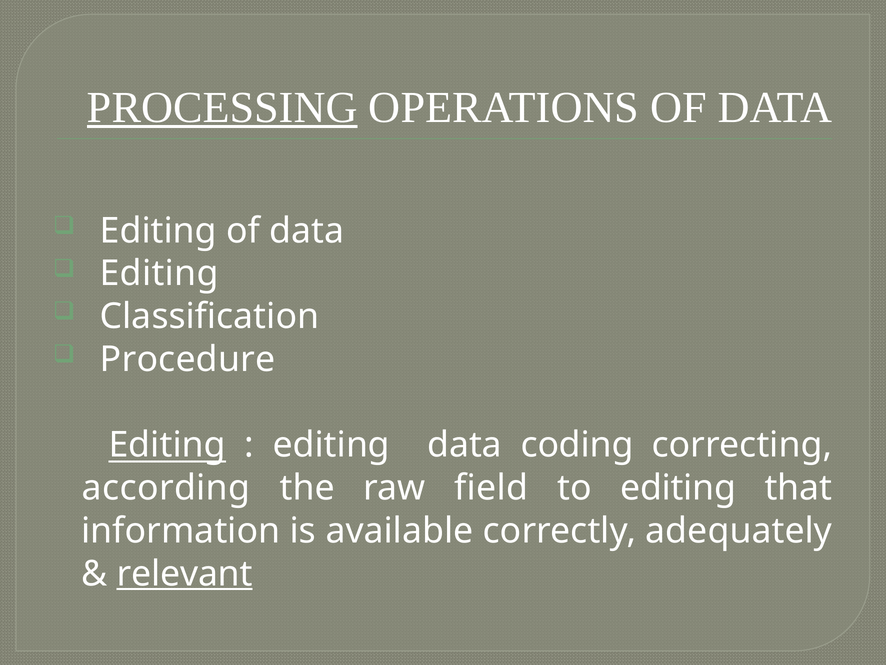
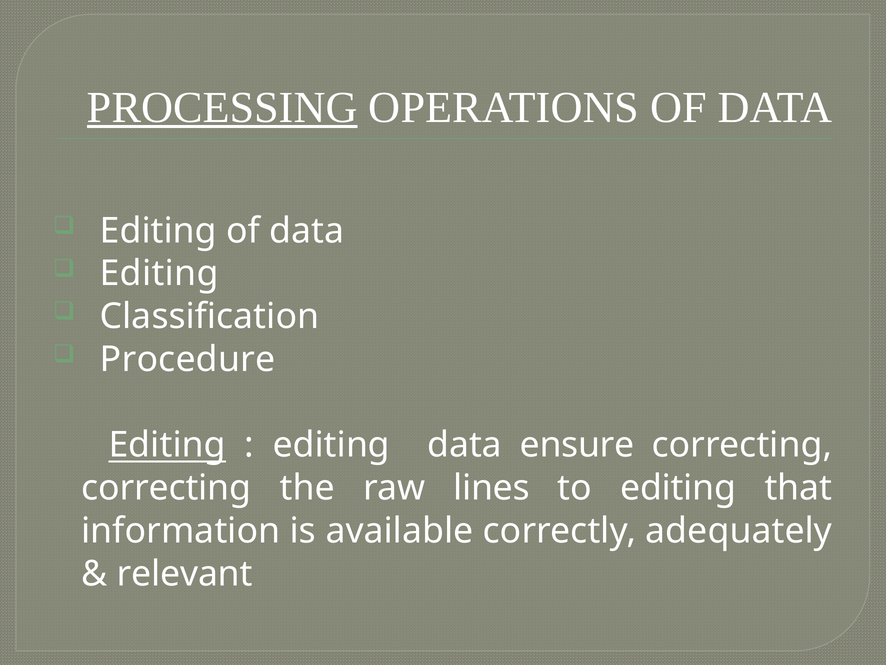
coding: coding -> ensure (577, 445)
according: according -> correcting (166, 488)
field: field -> lines (492, 488)
relevant underline: present -> none (185, 573)
